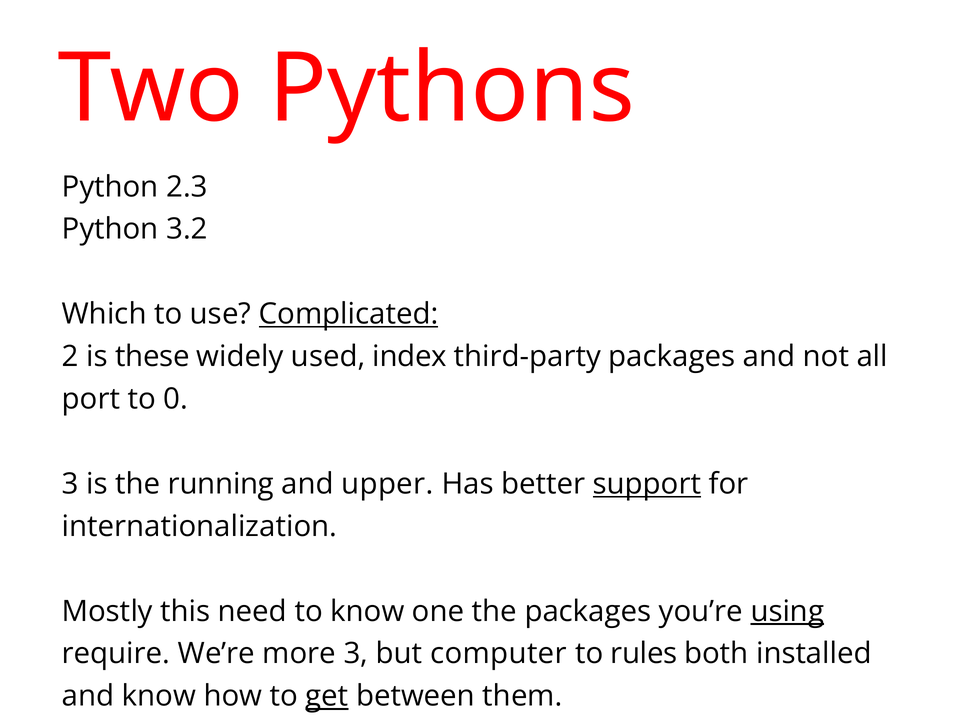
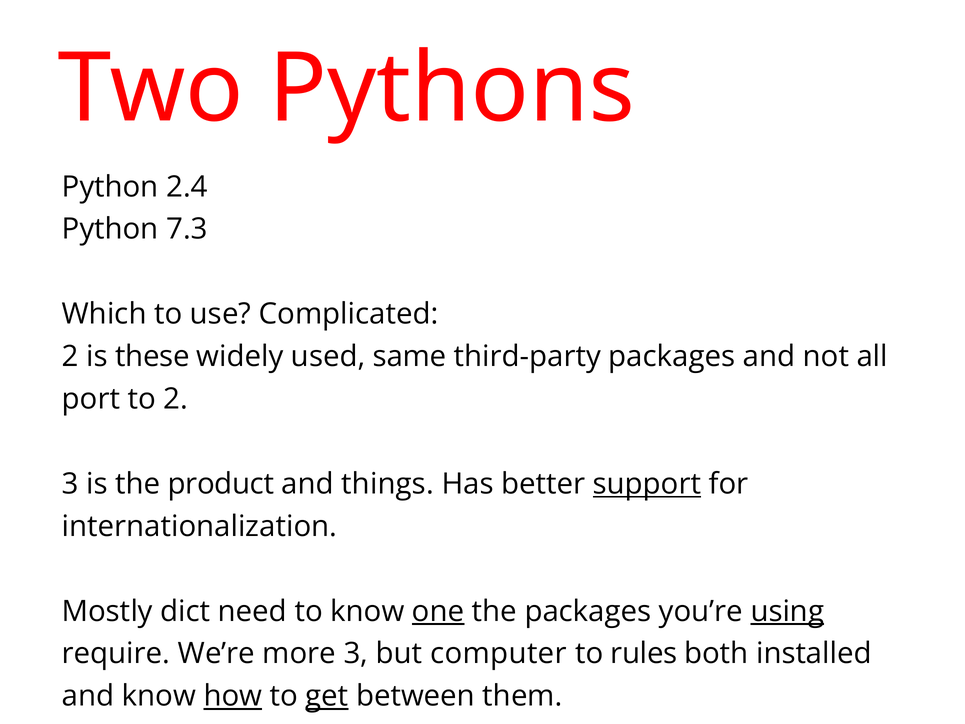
2.3: 2.3 -> 2.4 (187, 187)
3.2: 3.2 -> 7.3 (187, 229)
Complicated underline: present -> none (349, 314)
index: index -> same (410, 356)
to 0: 0 -> 2 (176, 399)
running: running -> product (221, 484)
upper: upper -> things (387, 484)
this: this -> dict (185, 611)
one underline: none -> present (438, 611)
how underline: none -> present (233, 696)
